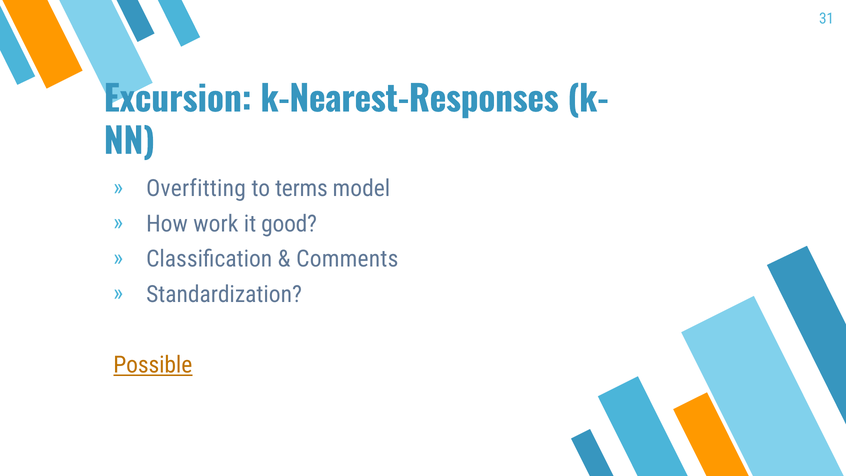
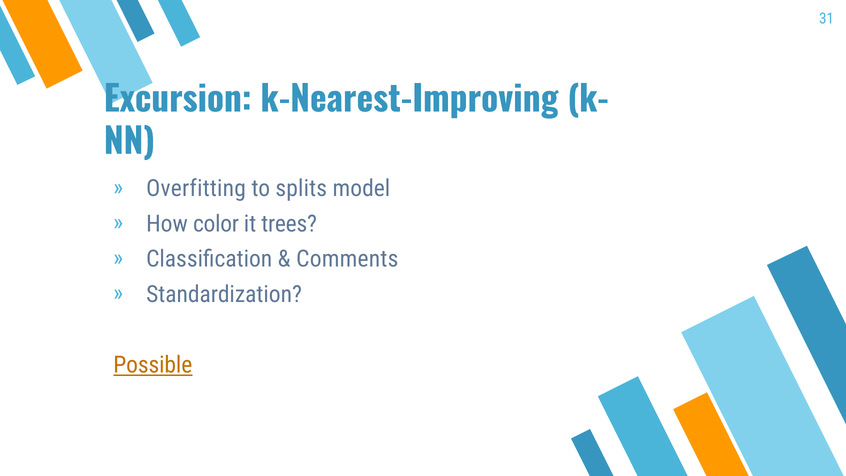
k-Nearest-Responses: k-Nearest-Responses -> k-Nearest-Improving (409, 100)
terms: terms -> splits (301, 189)
work: work -> color (216, 224)
good: good -> trees (289, 224)
